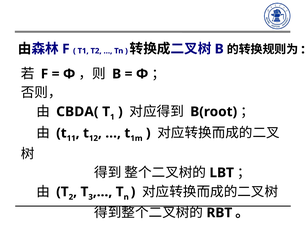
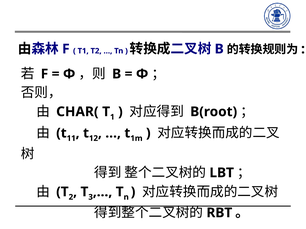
CBDA(: CBDA( -> CHAR( (77, 112)
